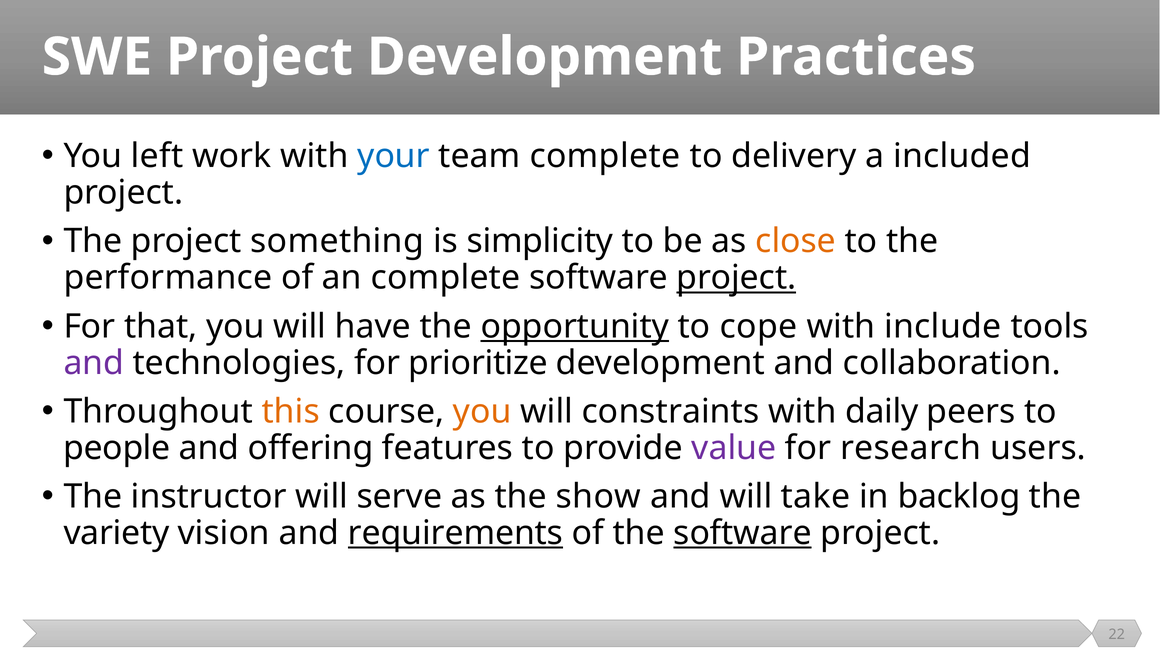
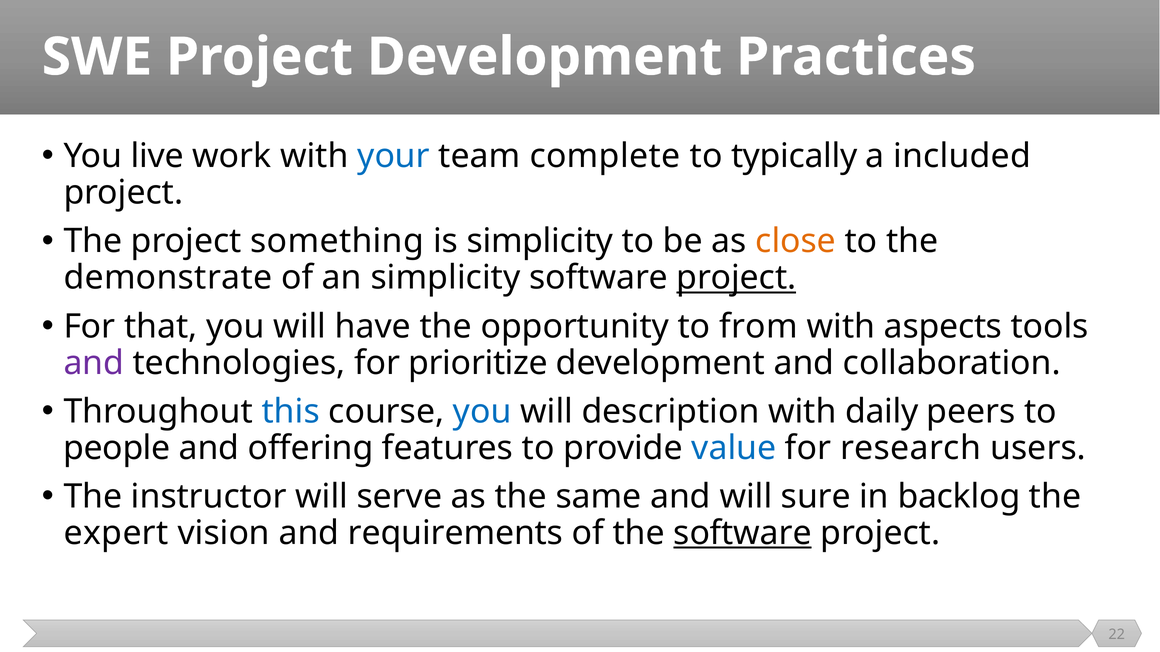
left: left -> live (157, 156)
delivery: delivery -> typically (794, 156)
performance: performance -> demonstrate (168, 278)
an complete: complete -> simplicity (446, 278)
opportunity underline: present -> none (575, 327)
cope: cope -> from (758, 327)
include: include -> aspects (943, 327)
this colour: orange -> blue (291, 412)
you colour: orange -> blue (482, 412)
constraints: constraints -> description (671, 412)
value colour: purple -> blue (734, 448)
show: show -> same (599, 497)
take: take -> sure (816, 497)
variety: variety -> expert (116, 534)
requirements underline: present -> none (456, 534)
